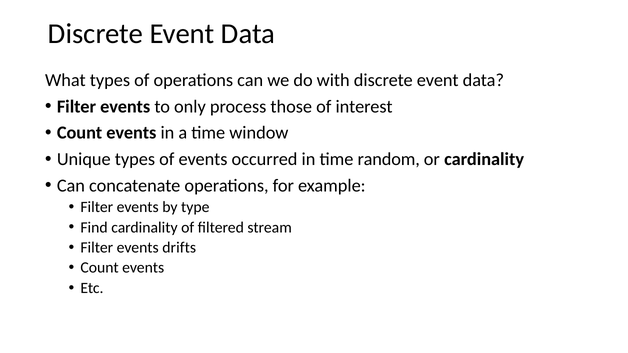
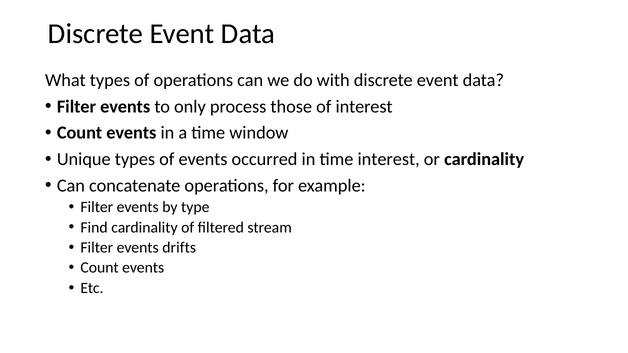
time random: random -> interest (389, 159)
